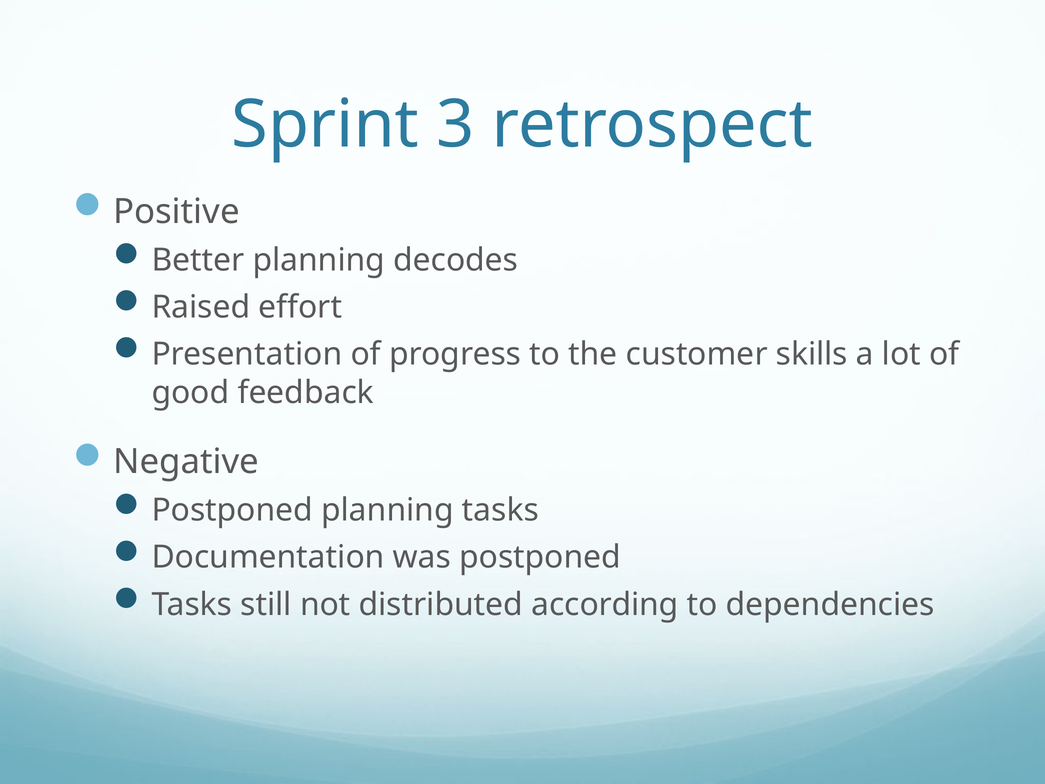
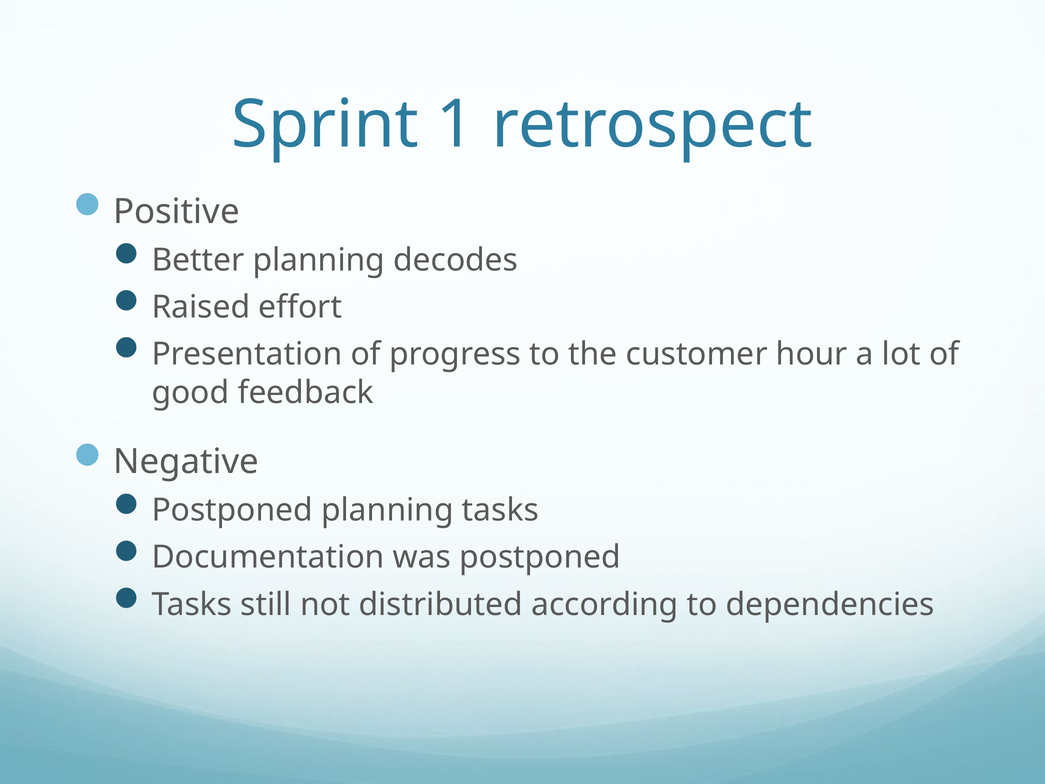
3: 3 -> 1 (455, 124)
skills: skills -> hour (812, 354)
